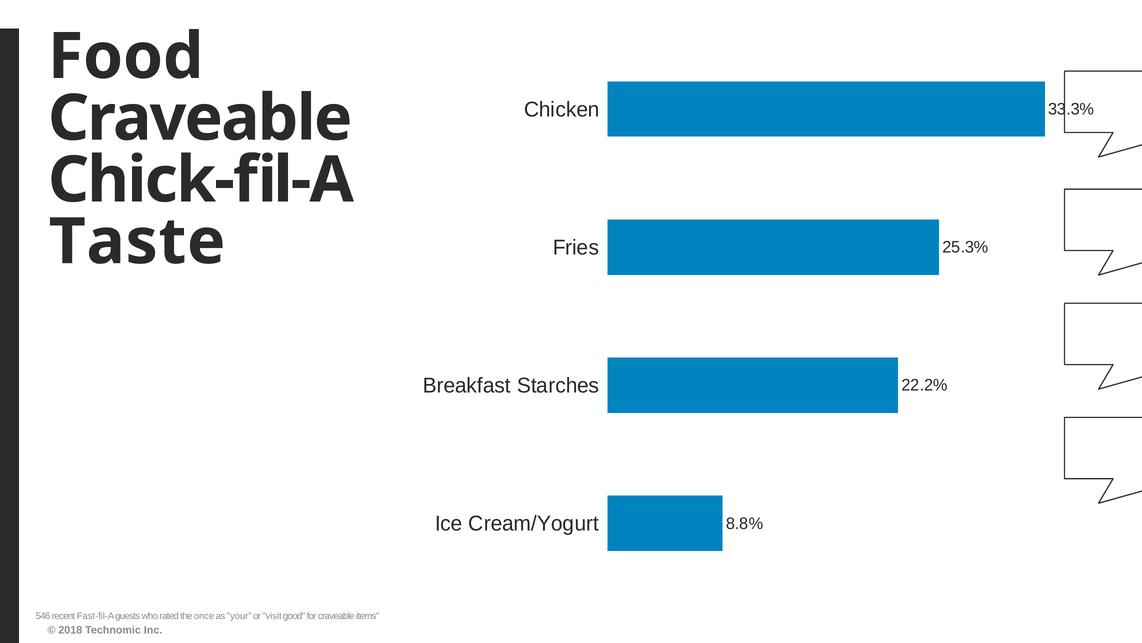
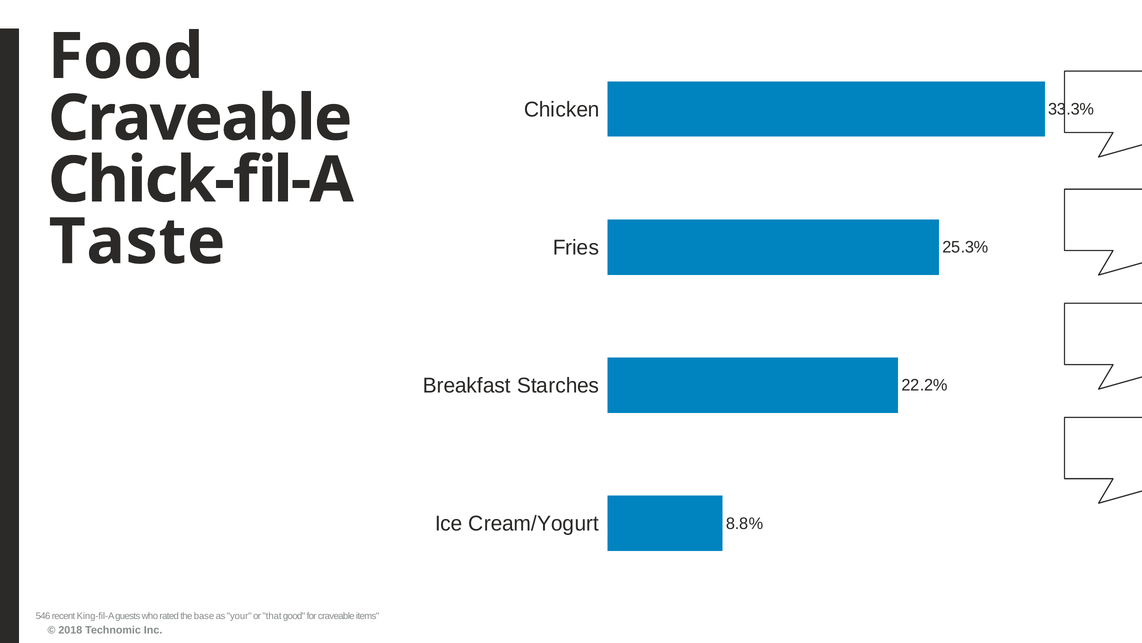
Fast-fil-A: Fast-fil-A -> King-fil-A (96, 616)
once: once -> base (204, 616)
visit: visit -> that (272, 616)
